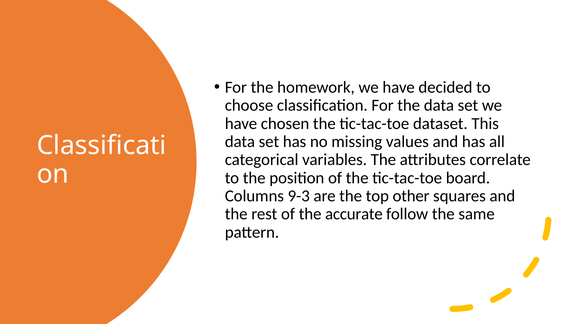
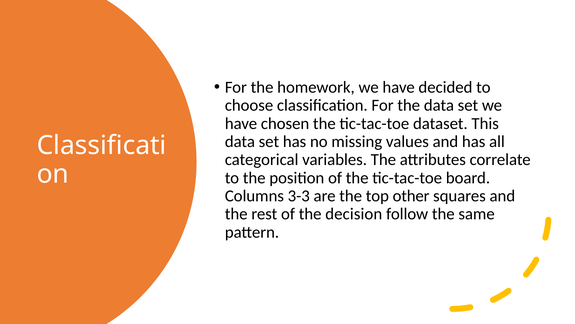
9-3: 9-3 -> 3-3 (299, 196)
accurate: accurate -> decision (354, 214)
